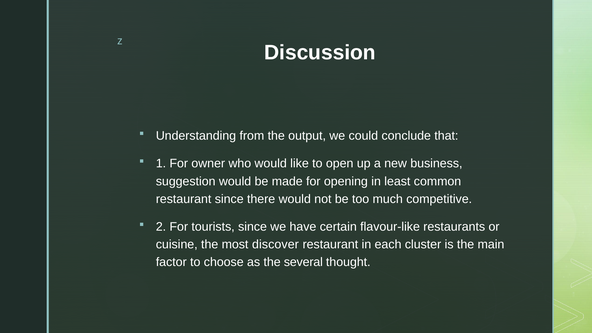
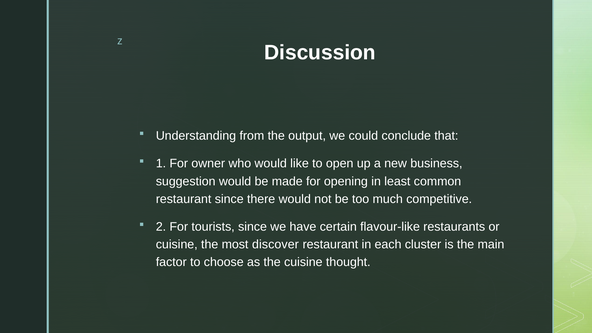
the several: several -> cuisine (303, 262)
